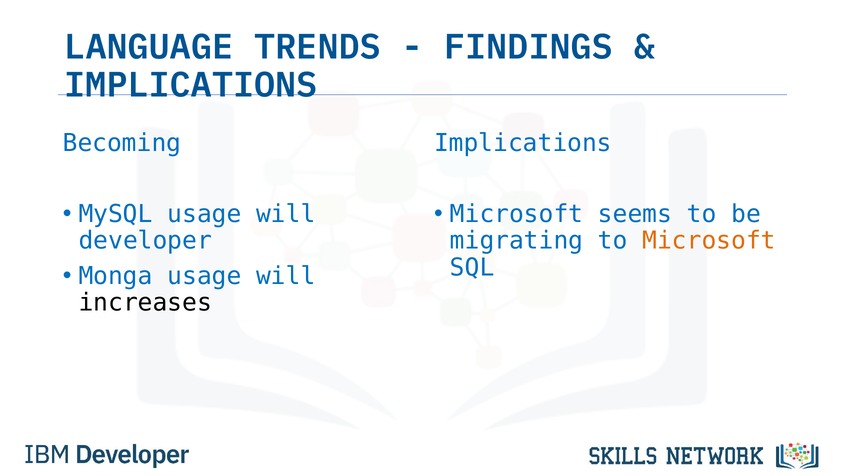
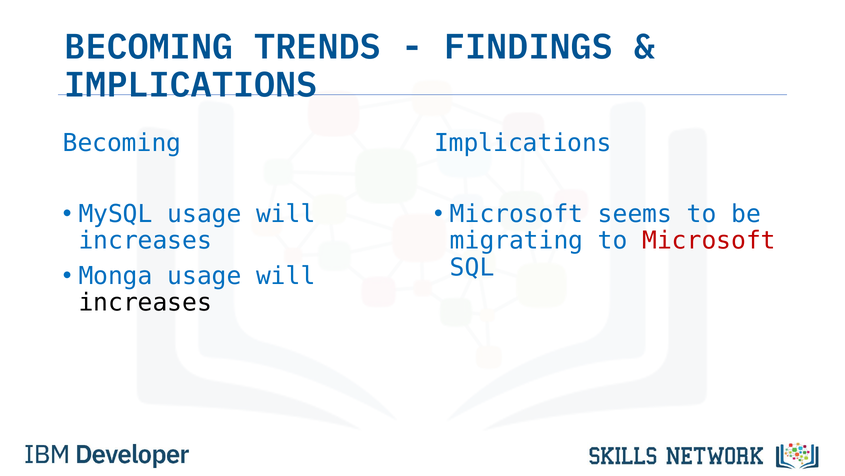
LANGUAGE: LANGUAGE -> BECOMING (149, 47)
developer: developer -> increases (145, 240)
Microsoft colour: orange -> red (709, 240)
